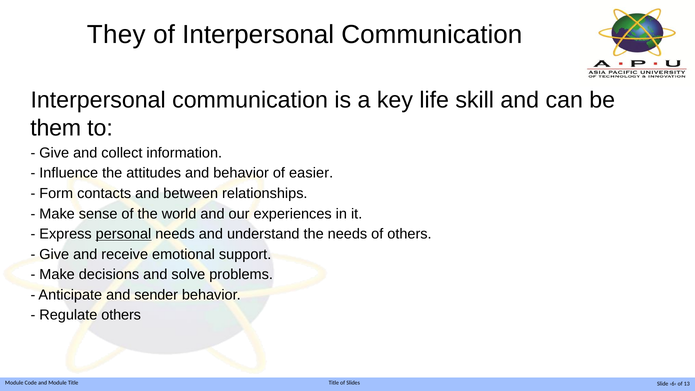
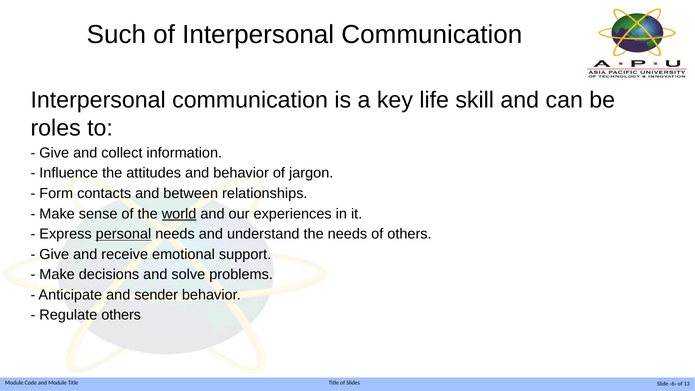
They: They -> Such (116, 35)
them: them -> roles (56, 128)
easier: easier -> jargon (311, 173)
world underline: none -> present (179, 214)
